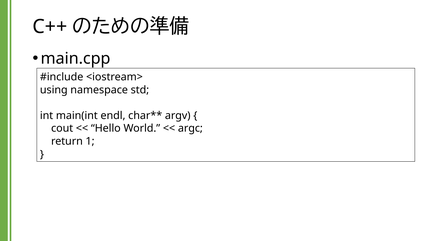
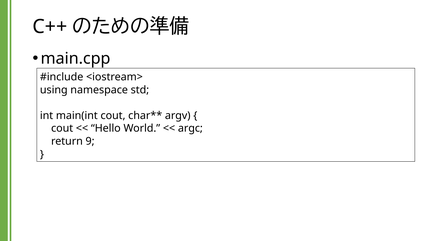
main(int endl: endl -> cout (113, 115)
1: 1 -> 9 (90, 141)
